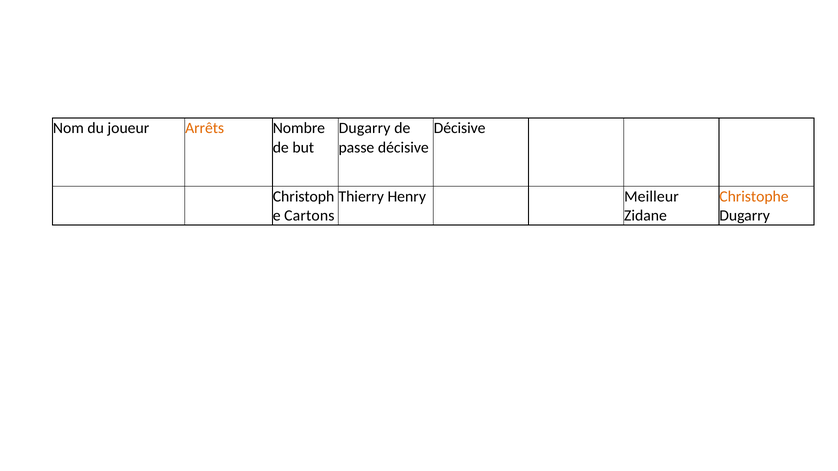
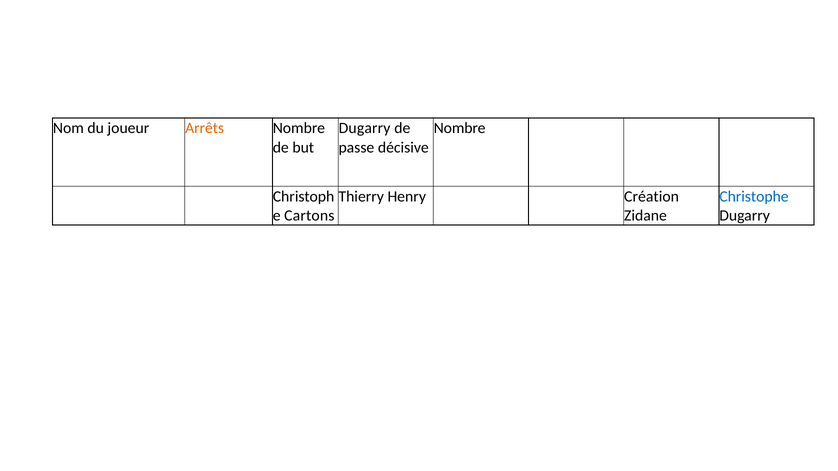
Décisive: Décisive -> Nombre (460, 128)
Meilleur: Meilleur -> Création (652, 197)
Christophe colour: orange -> blue (754, 197)
